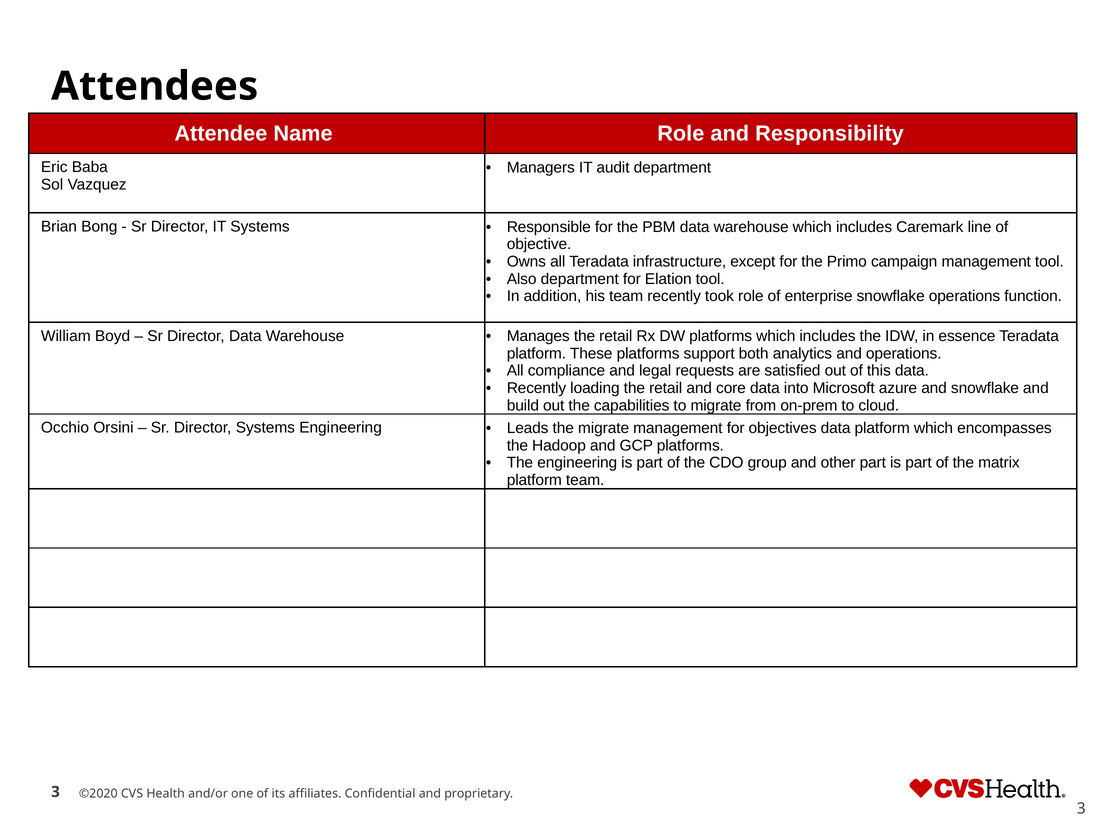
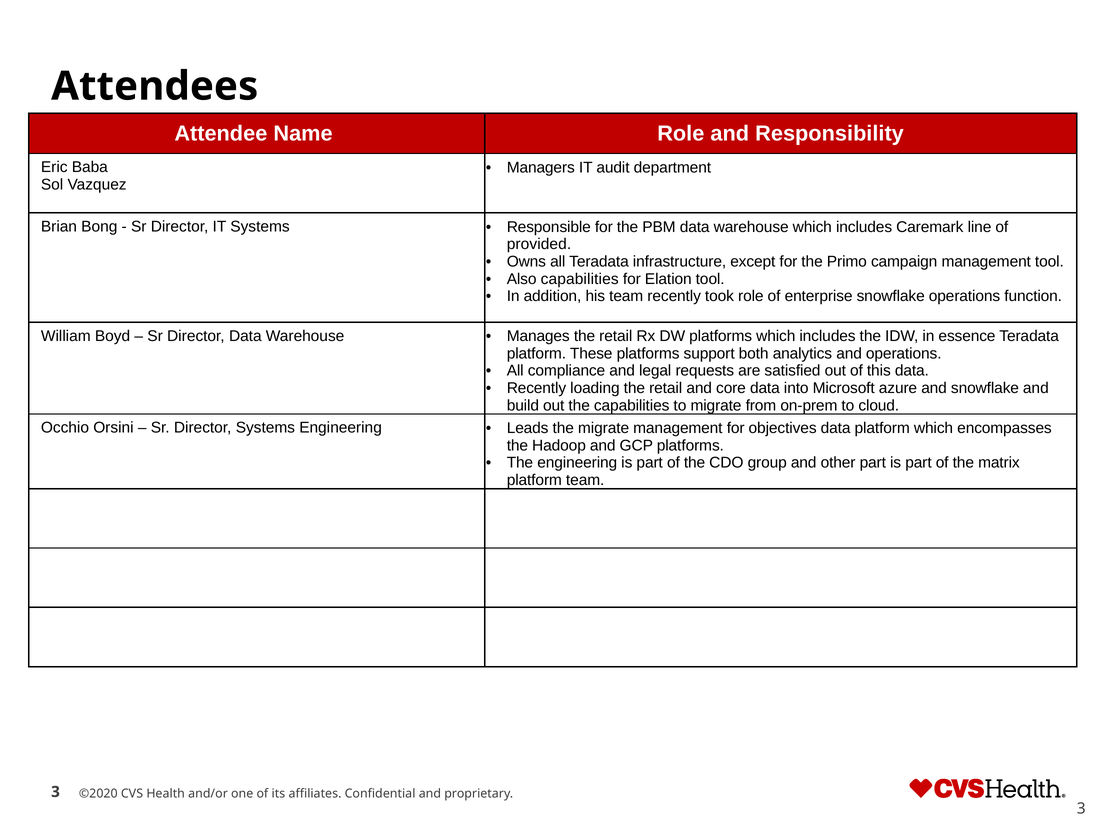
objective: objective -> provided (539, 244)
Also department: department -> capabilities (580, 279)
